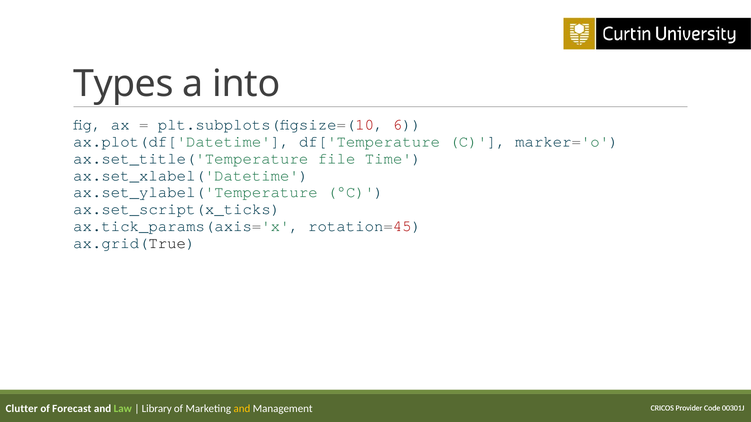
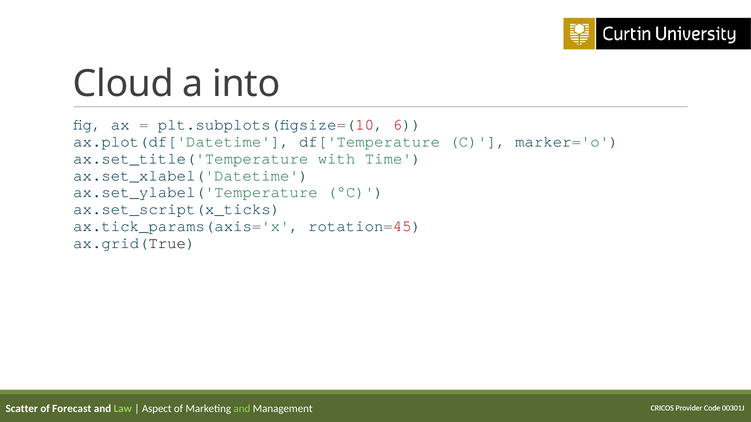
Types: Types -> Cloud (123, 84)
file: file -> with (337, 159)
Clutter: Clutter -> Scatter (22, 409)
Library: Library -> Aspect (157, 409)
and colour: yellow -> light green (242, 409)
